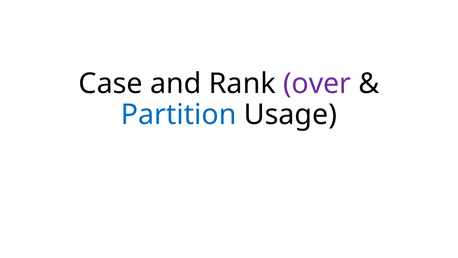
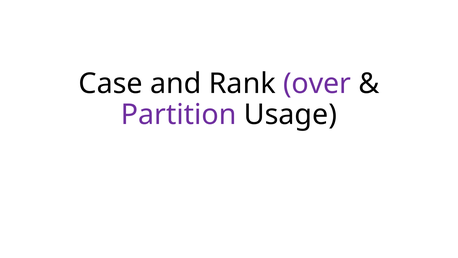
Partition colour: blue -> purple (179, 114)
